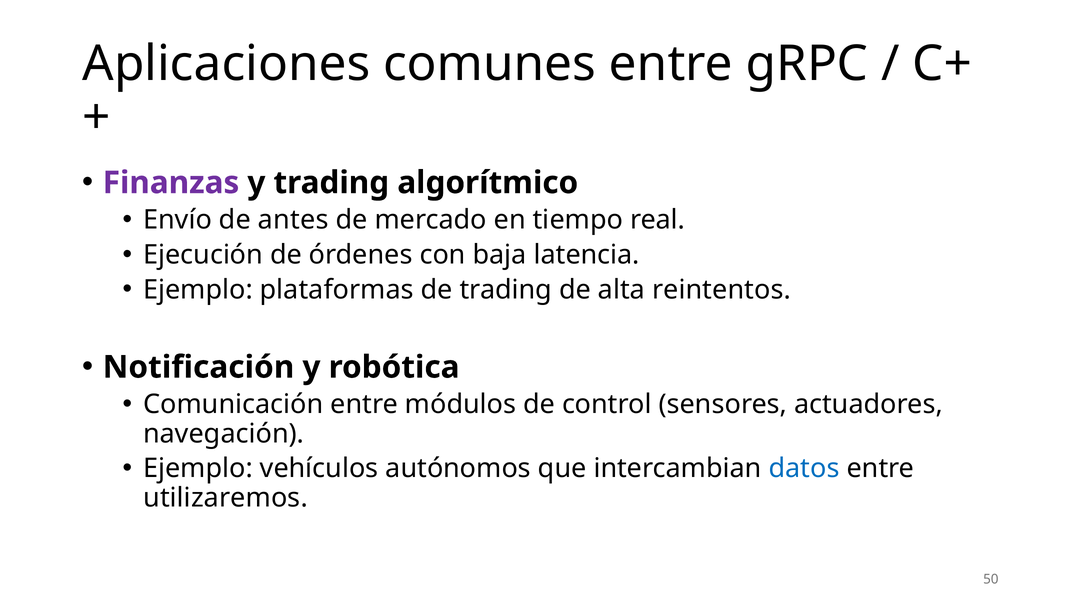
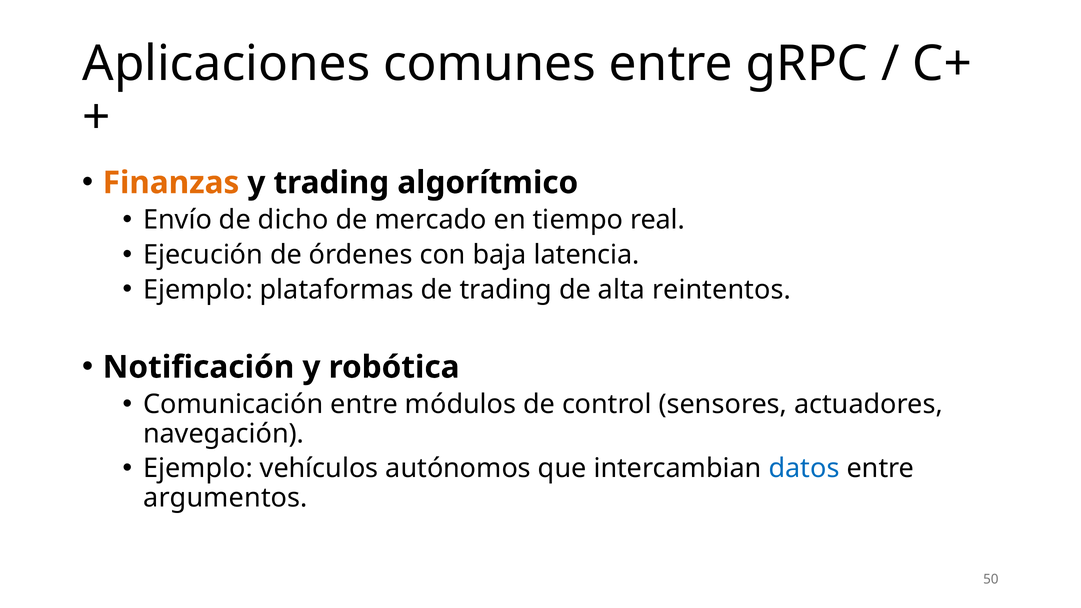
Finanzas colour: purple -> orange (171, 183)
antes: antes -> dicho (293, 220)
utilizaremos: utilizaremos -> argumentos (225, 498)
